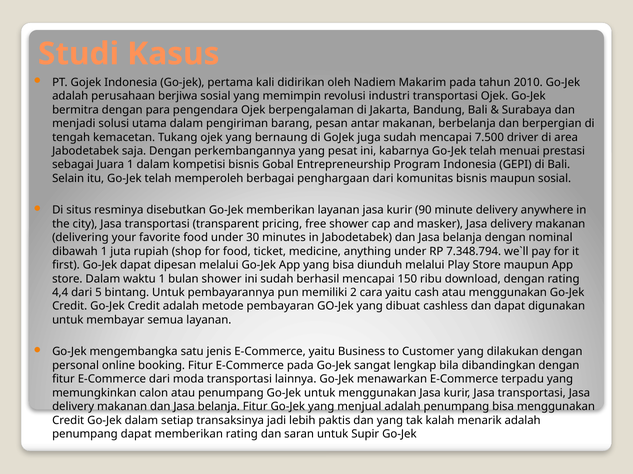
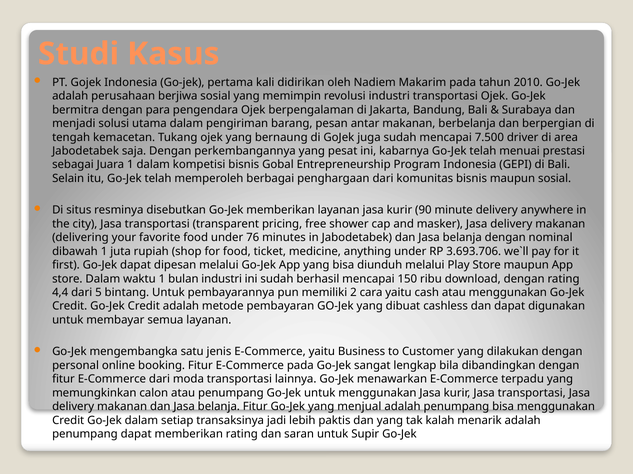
30: 30 -> 76 (253, 238)
7.348.794: 7.348.794 -> 3.693.706 (474, 252)
bulan shower: shower -> industri (222, 279)
